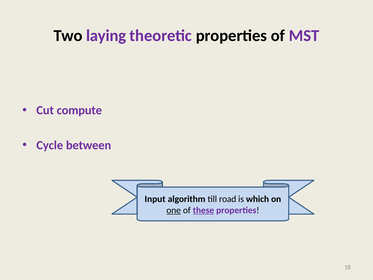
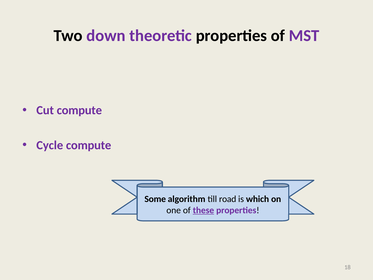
laying: laying -> down (106, 36)
Cycle between: between -> compute (89, 145)
Input: Input -> Some (155, 199)
one underline: present -> none (174, 210)
